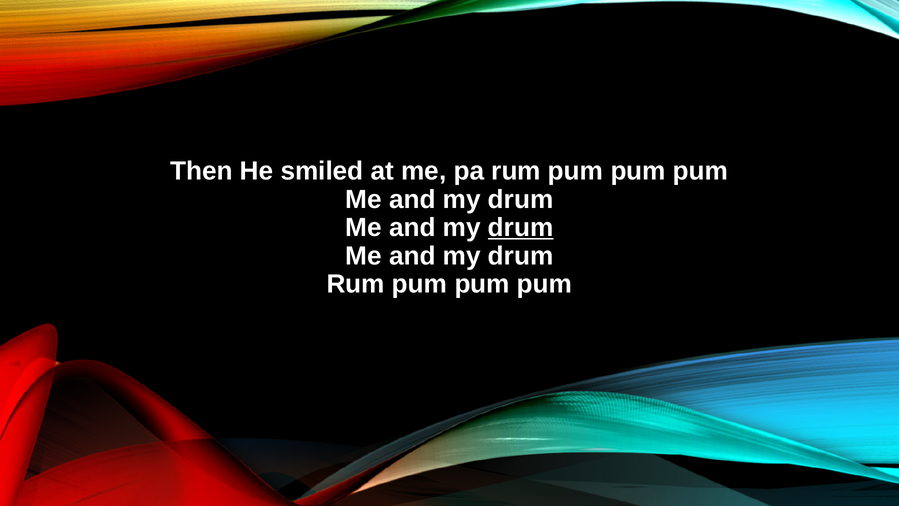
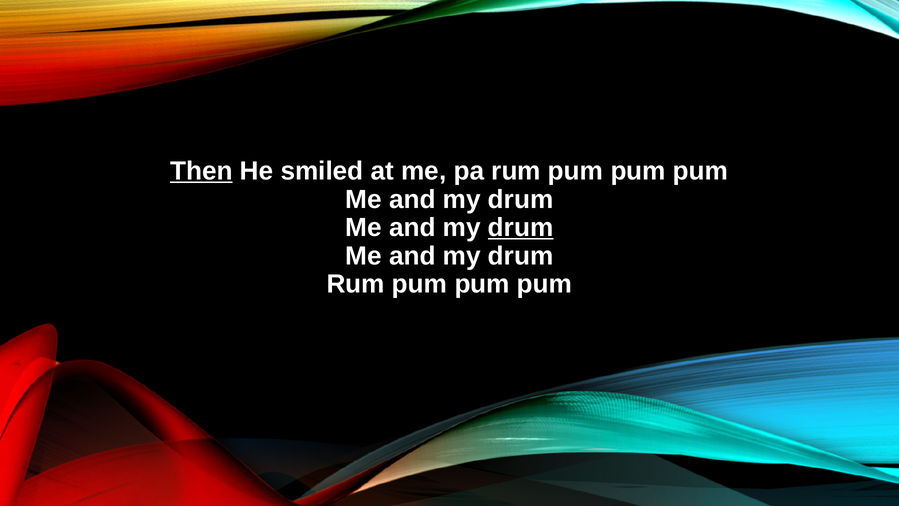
Then underline: none -> present (201, 171)
